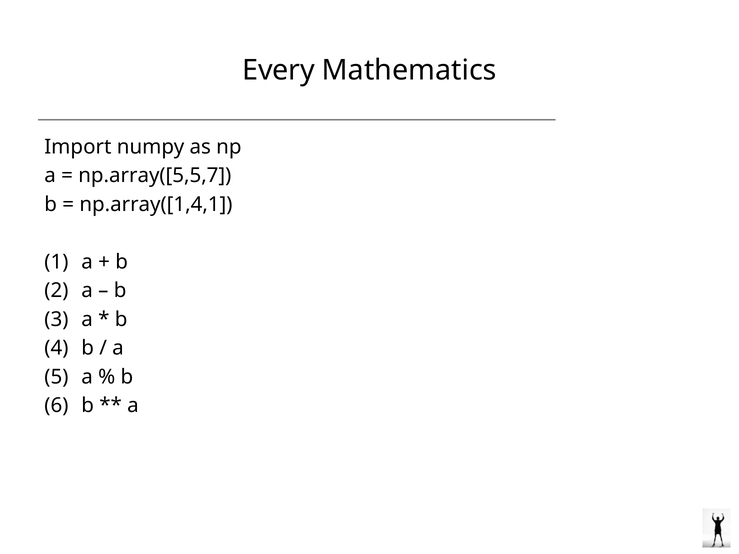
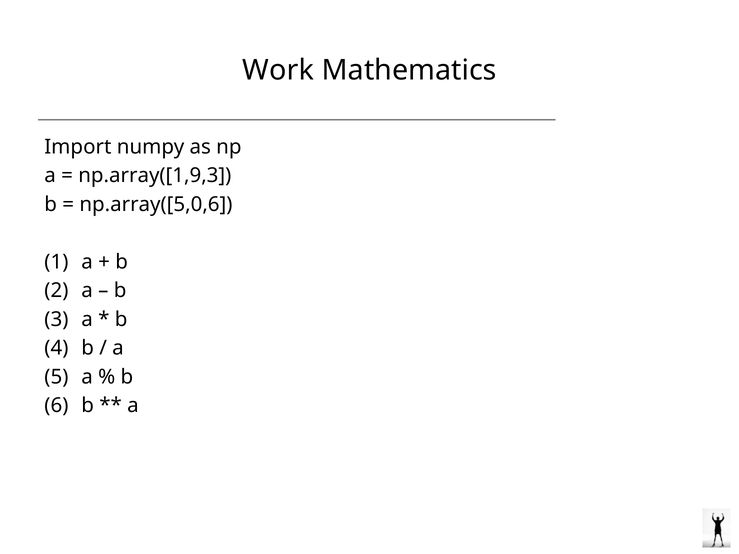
Every: Every -> Work (278, 70)
np.array([5,5,7: np.array([5,5,7 -> np.array([1,9,3 (155, 176)
np.array([1,4,1: np.array([1,4,1 -> np.array([5,0,6 (156, 204)
